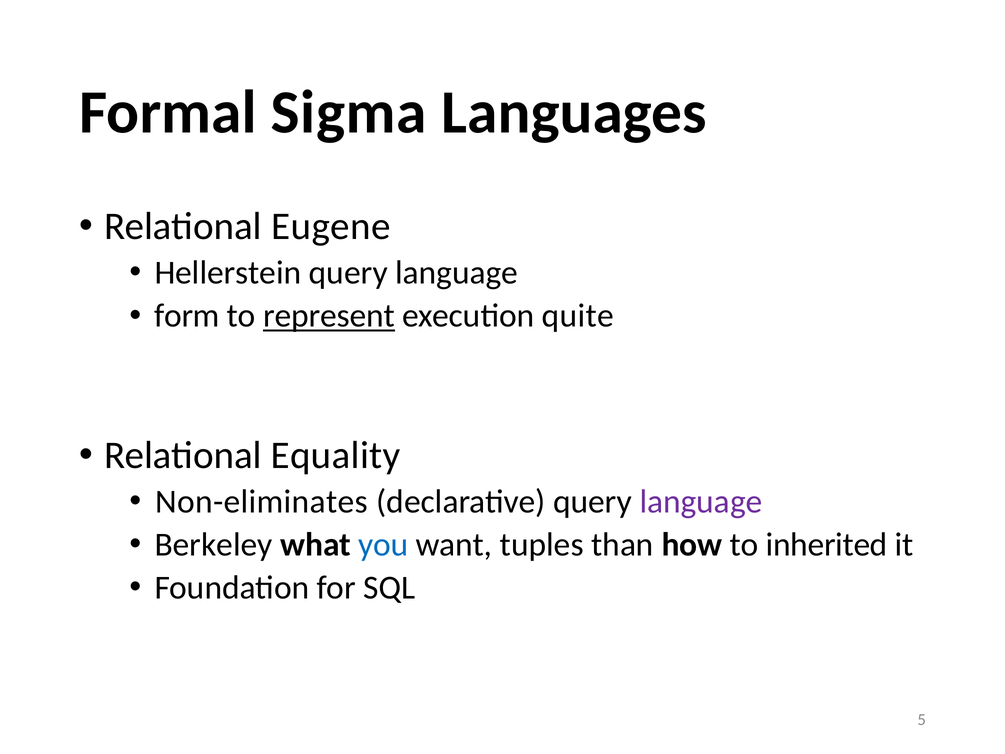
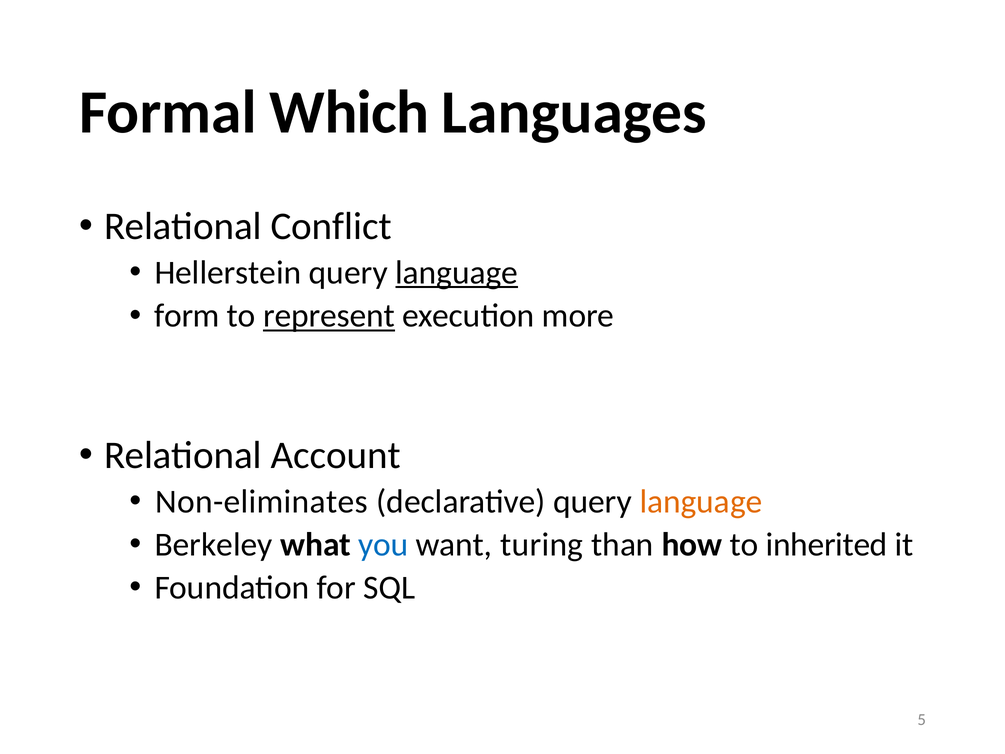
Sigma: Sigma -> Which (349, 113)
Eugene: Eugene -> Conflict (331, 226)
language underline: none -> present (457, 273)
quite: quite -> more (578, 316)
Equality: Equality -> Account (336, 455)
language colour: purple -> orange (701, 501)
tuples: tuples -> turing (542, 544)
